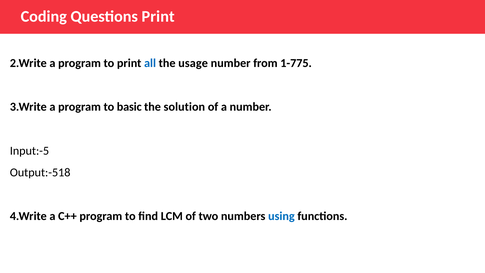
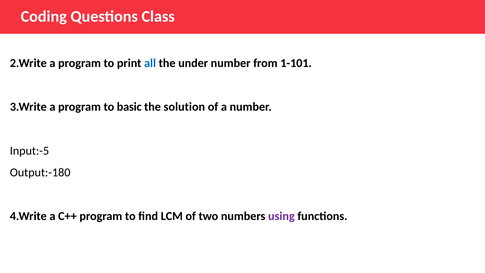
Questions Print: Print -> Class (158, 16)
usage: usage -> under (193, 63)
1-775: 1-775 -> 1-101 (296, 63)
Output:-518: Output:-518 -> Output:-180 (40, 172)
using colour: blue -> purple (281, 216)
